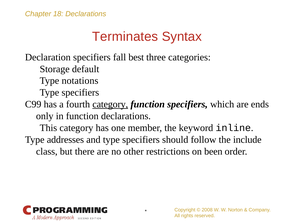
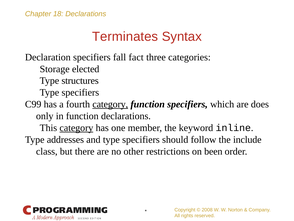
best: best -> fact (136, 57)
default: default -> elected (86, 69)
notations: notations -> structures (80, 81)
ends: ends -> does (260, 104)
category underline: none -> present (76, 128)
